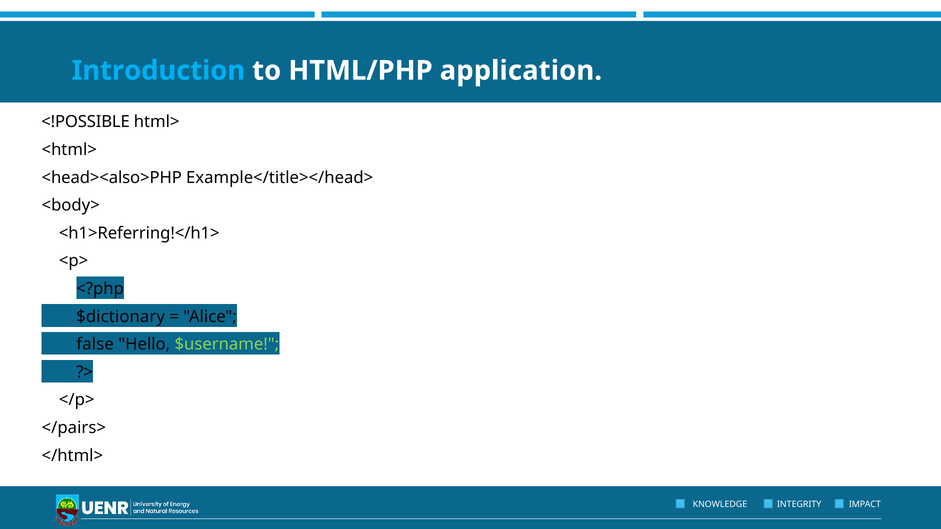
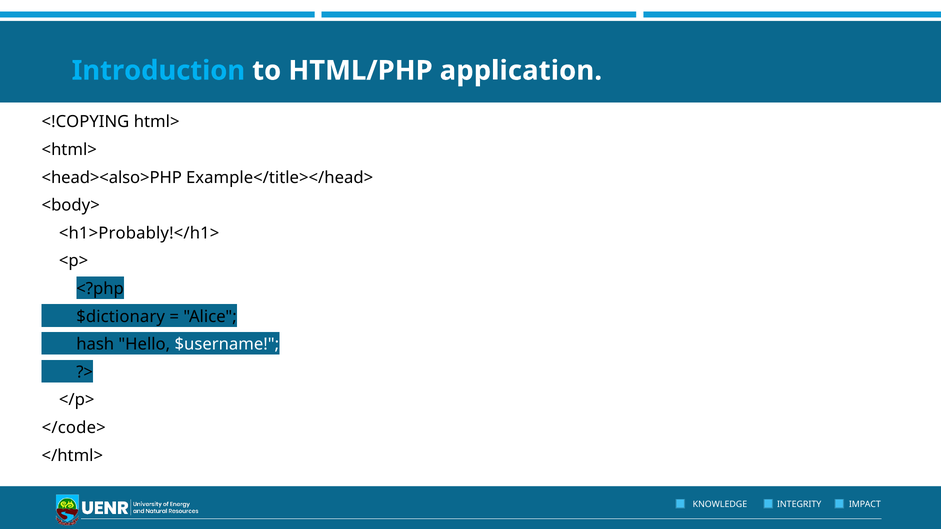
<!POSSIBLE: <!POSSIBLE -> <!COPYING (85, 122)
<h1>Referring!</h1>: <h1>Referring!</h1> -> <h1>Probably!</h1> (139, 233)
false: false -> hash (95, 345)
$username colour: light green -> white (227, 345)
</pairs>: </pairs> -> </code> (74, 428)
